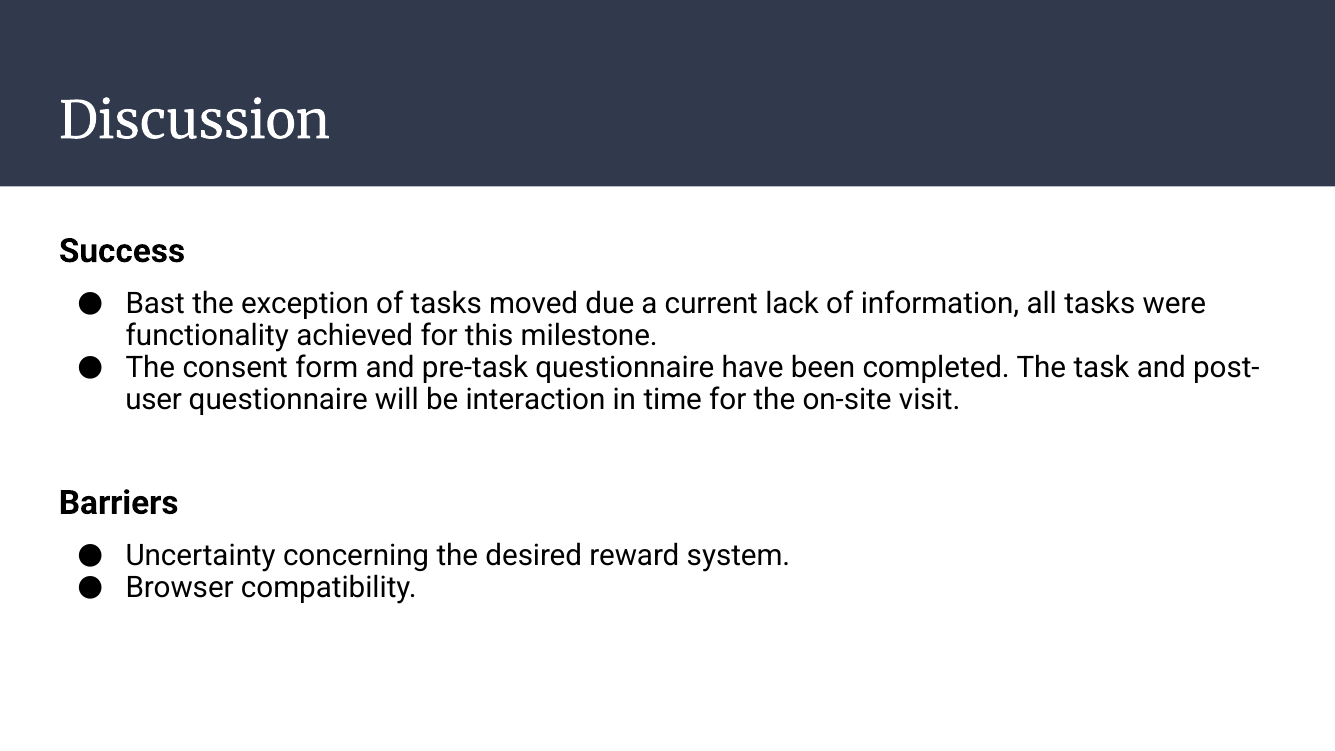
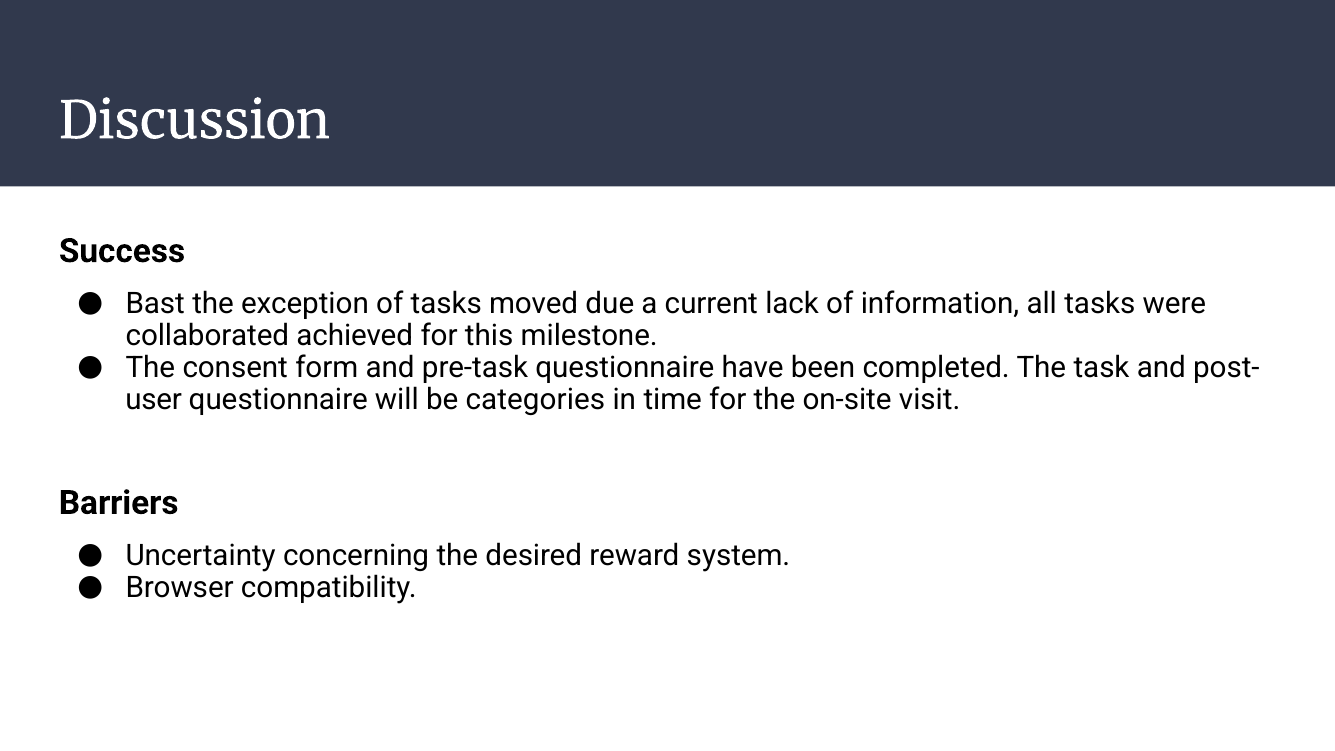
functionality: functionality -> collaborated (207, 336)
interaction: interaction -> categories (535, 400)
